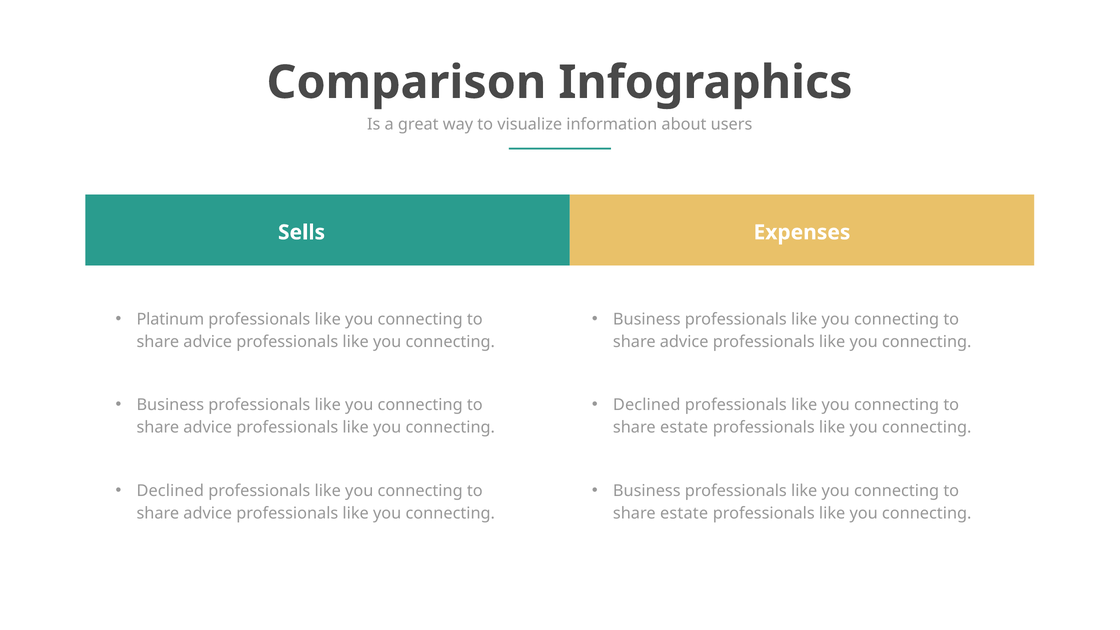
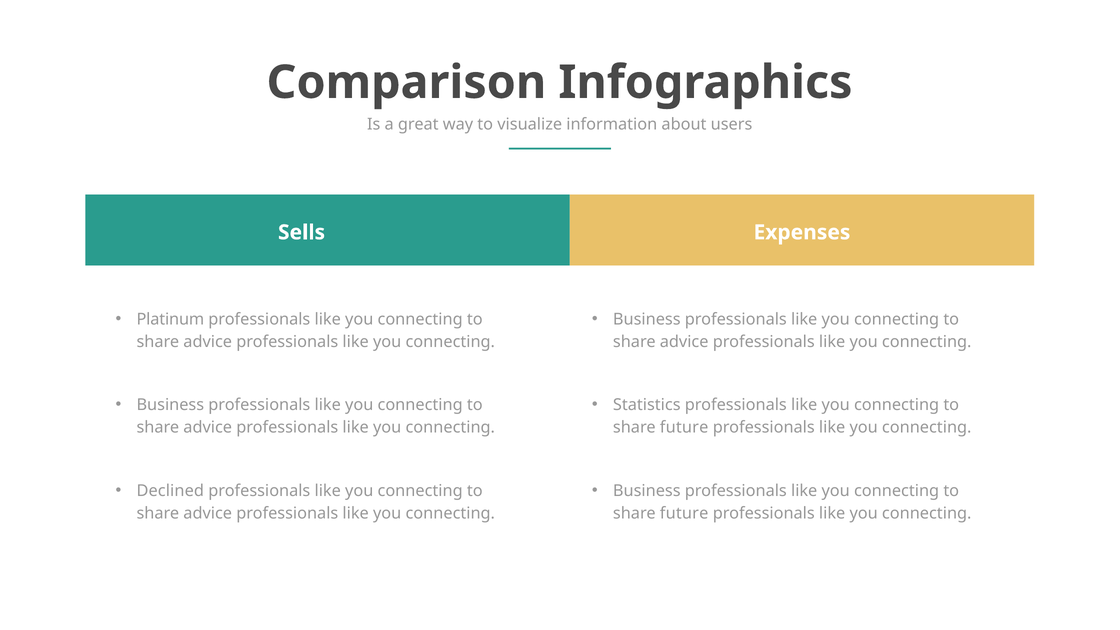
Declined: Declined -> Statistics (647, 405)
estate: estate -> future (684, 427)
estate: estate -> future (684, 513)
